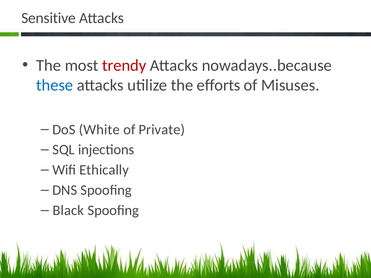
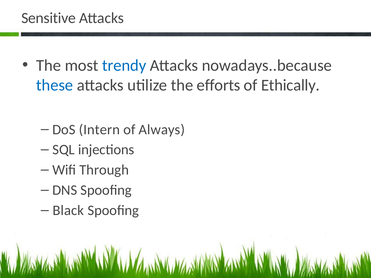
trendy colour: red -> blue (124, 65)
Misuses: Misuses -> Ethically (290, 85)
White: White -> Intern (99, 130)
Private: Private -> Always (162, 130)
Ethically: Ethically -> Through (104, 170)
